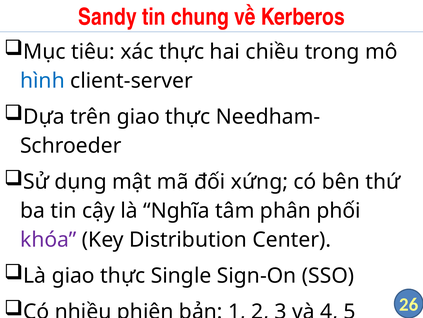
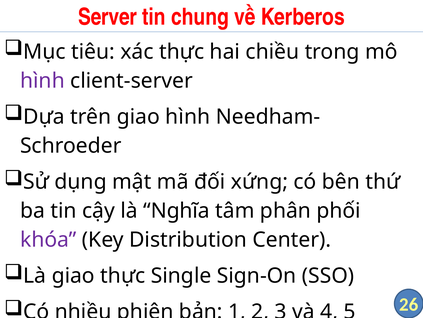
Sandy: Sandy -> Server (108, 17)
hình colour: blue -> purple (42, 80)
trên giao thực: thực -> hình (188, 116)
